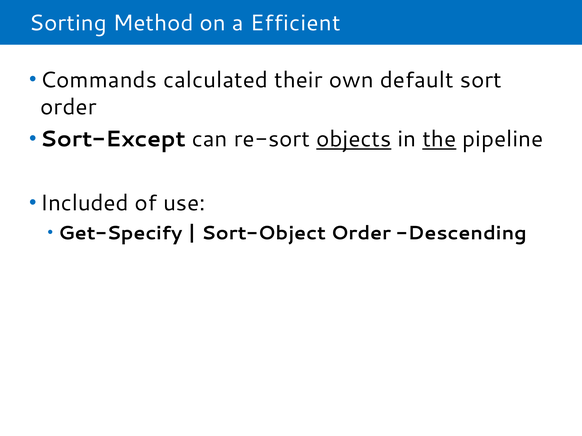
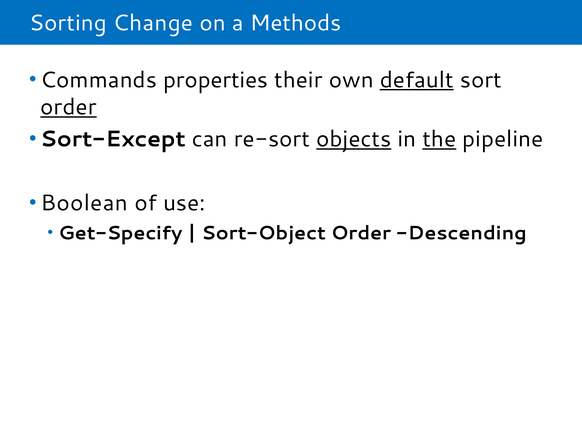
Method: Method -> Change (153, 23)
Efficient: Efficient -> Methods (296, 23)
calculated: calculated -> properties (216, 80)
default underline: none -> present (417, 80)
order underline: none -> present (68, 107)
Included: Included -> Boolean (84, 203)
